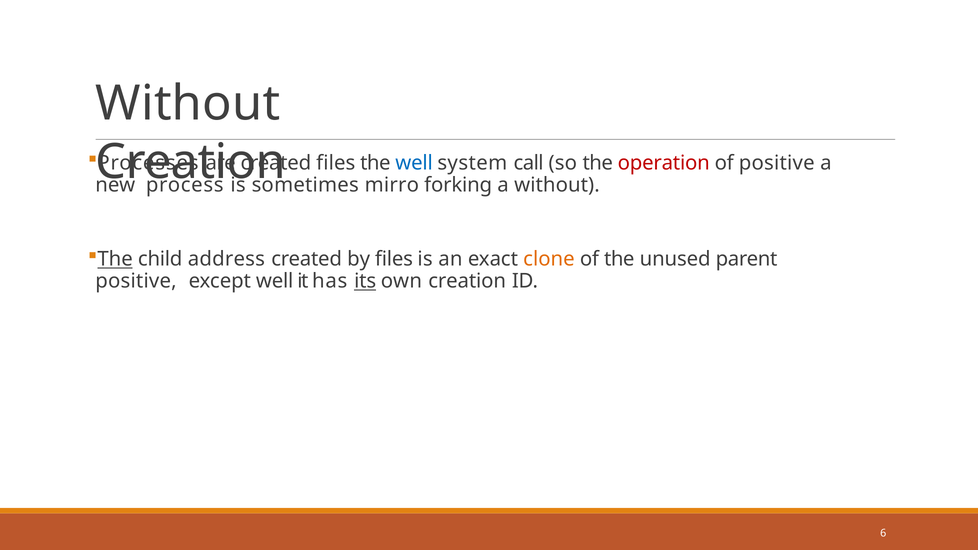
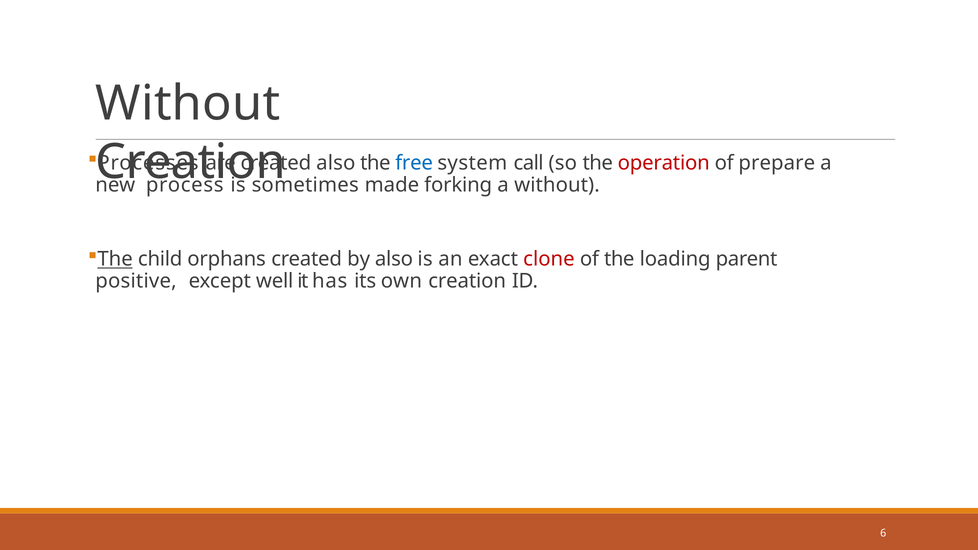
files: files -> also (336, 163)
the well: well -> free (414, 163)
of positive: positive -> prepare (777, 163)
mirro: mirro -> made (392, 185)
address: address -> orphans (227, 259)
by files: files -> also (394, 259)
clone colour: orange -> red (549, 259)
unused: unused -> loading (675, 259)
its underline: present -> none (365, 281)
